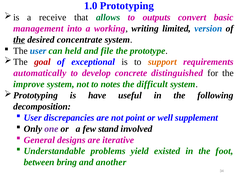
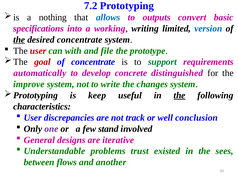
1.0: 1.0 -> 7.2 (91, 6)
receive: receive -> nothing (53, 17)
allows colour: green -> blue (108, 17)
management: management -> specifications (38, 28)
user colour: blue -> red (38, 51)
held: held -> with (73, 51)
of exceptional: exceptional -> concentrate (93, 62)
support colour: orange -> green (162, 62)
notes: notes -> write (110, 84)
difficult: difficult -> changes (152, 84)
have: have -> keep (97, 95)
the underline: none -> present (180, 95)
decomposition: decomposition -> characteristics (42, 106)
point: point -> track (135, 117)
supplement: supplement -> conclusion (196, 117)
yield: yield -> trust (140, 151)
foot: foot -> sees (225, 151)
bring: bring -> flows (67, 162)
